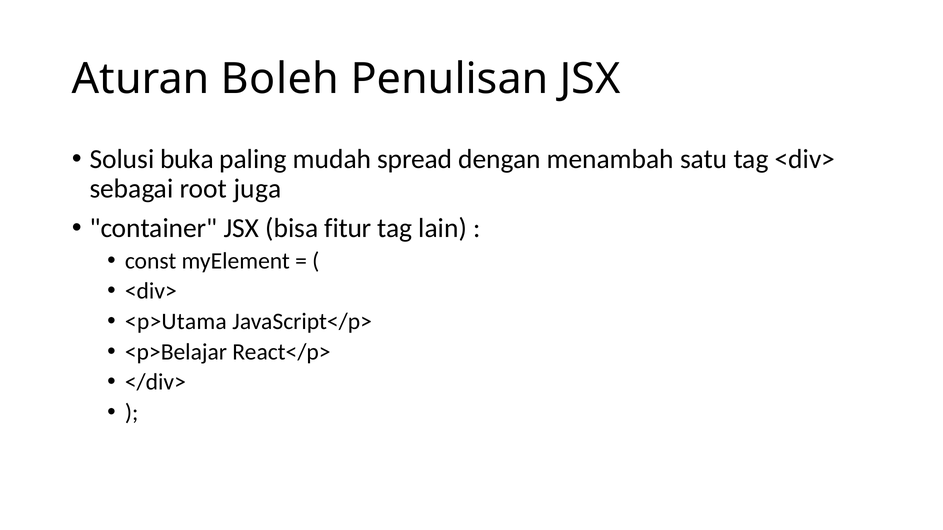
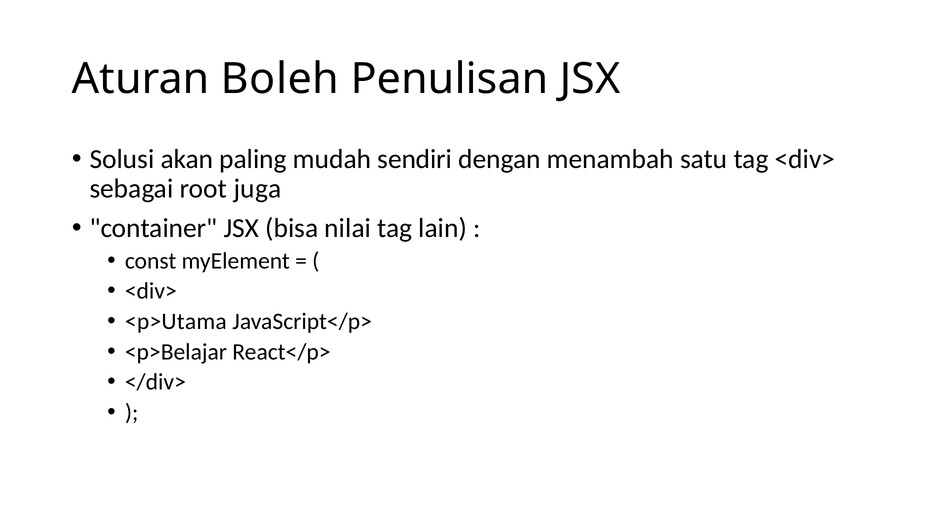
buka: buka -> akan (187, 159)
spread: spread -> sendiri (415, 159)
fitur: fitur -> nilai (348, 229)
